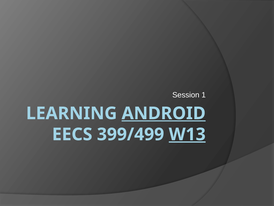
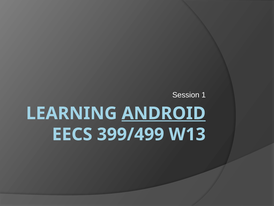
W13 underline: present -> none (187, 134)
